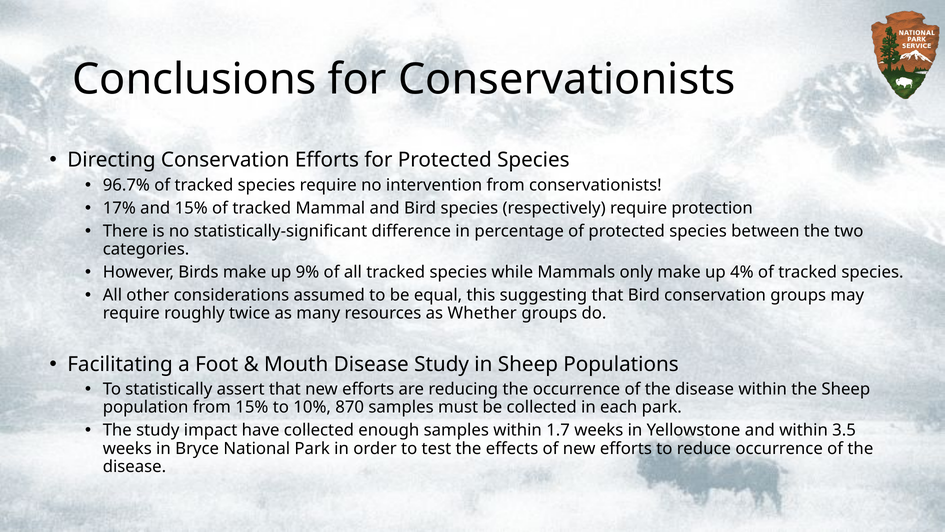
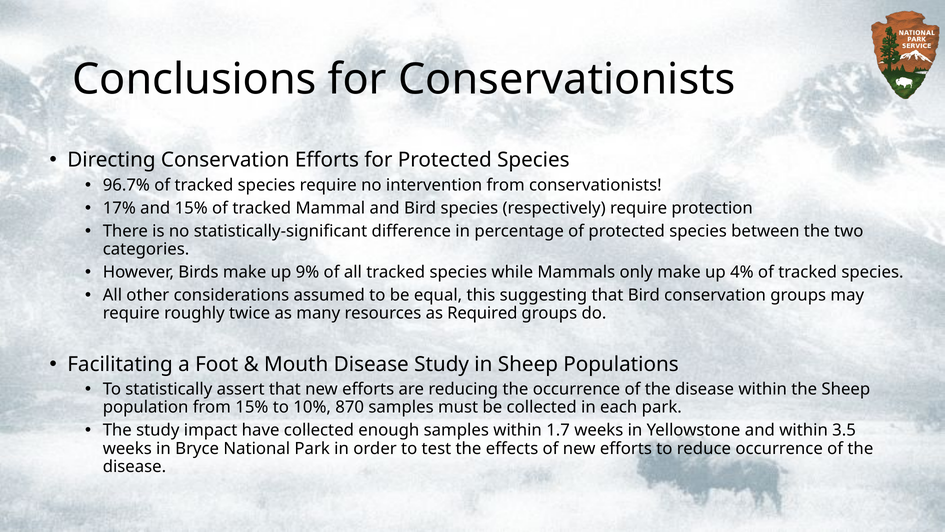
Whether: Whether -> Required (482, 313)
